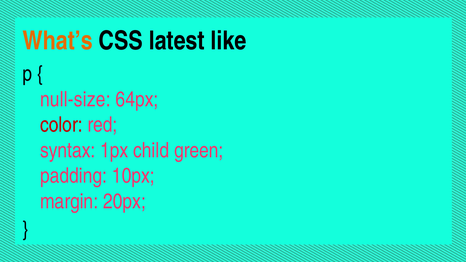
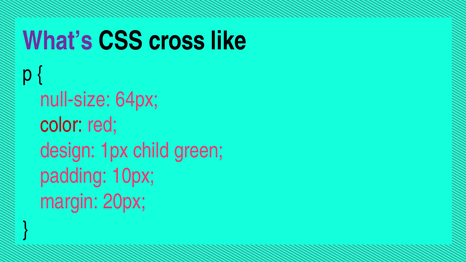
What’s colour: orange -> purple (58, 41)
latest: latest -> cross (177, 41)
syntax: syntax -> design (68, 150)
